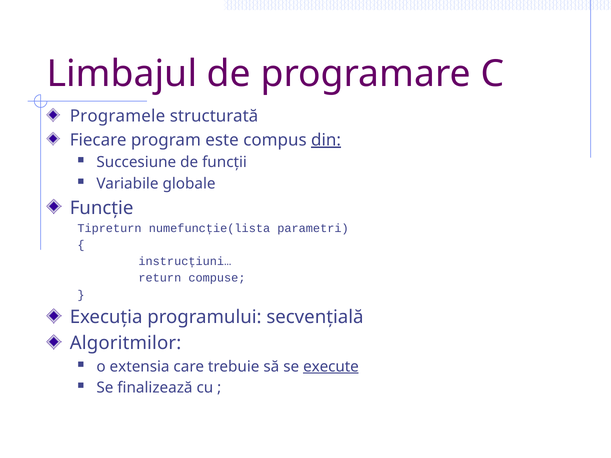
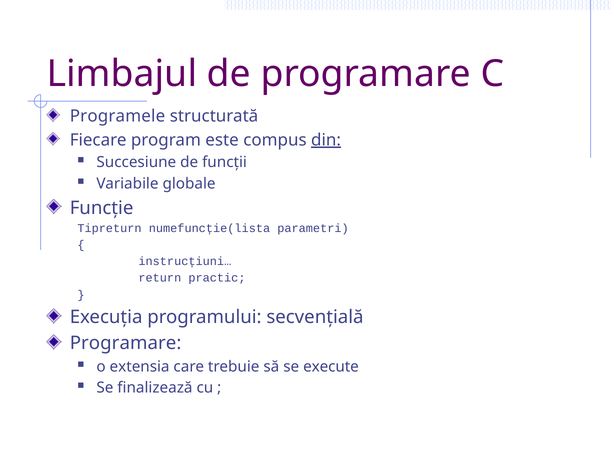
compuse: compuse -> practic (217, 278)
Algoritmilor: Algoritmilor -> Programare (126, 344)
execute underline: present -> none (331, 367)
